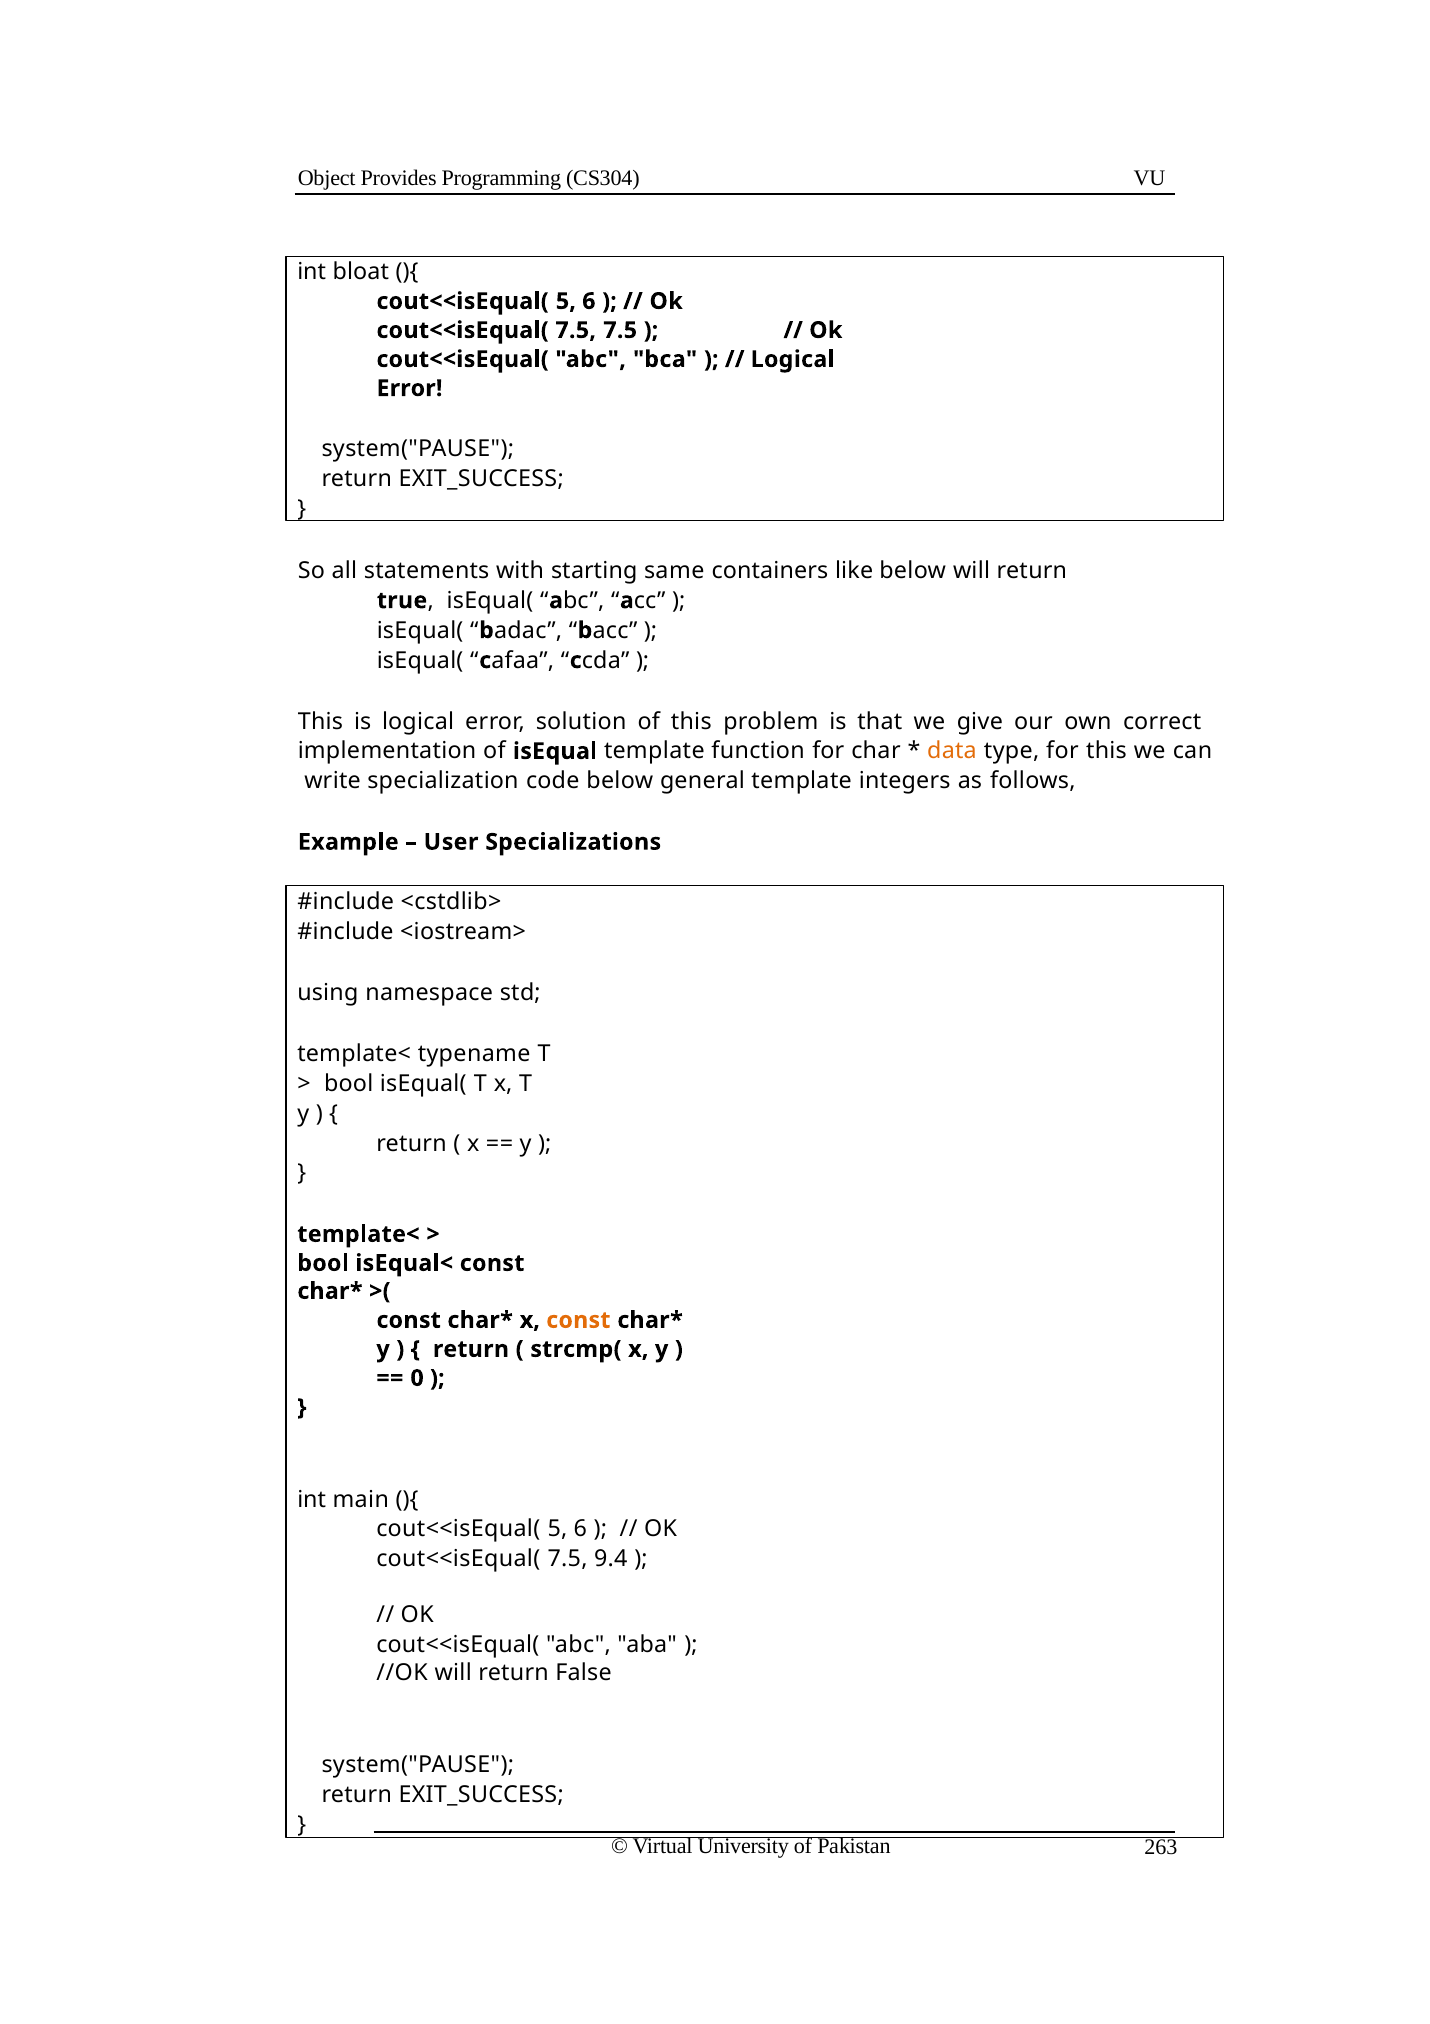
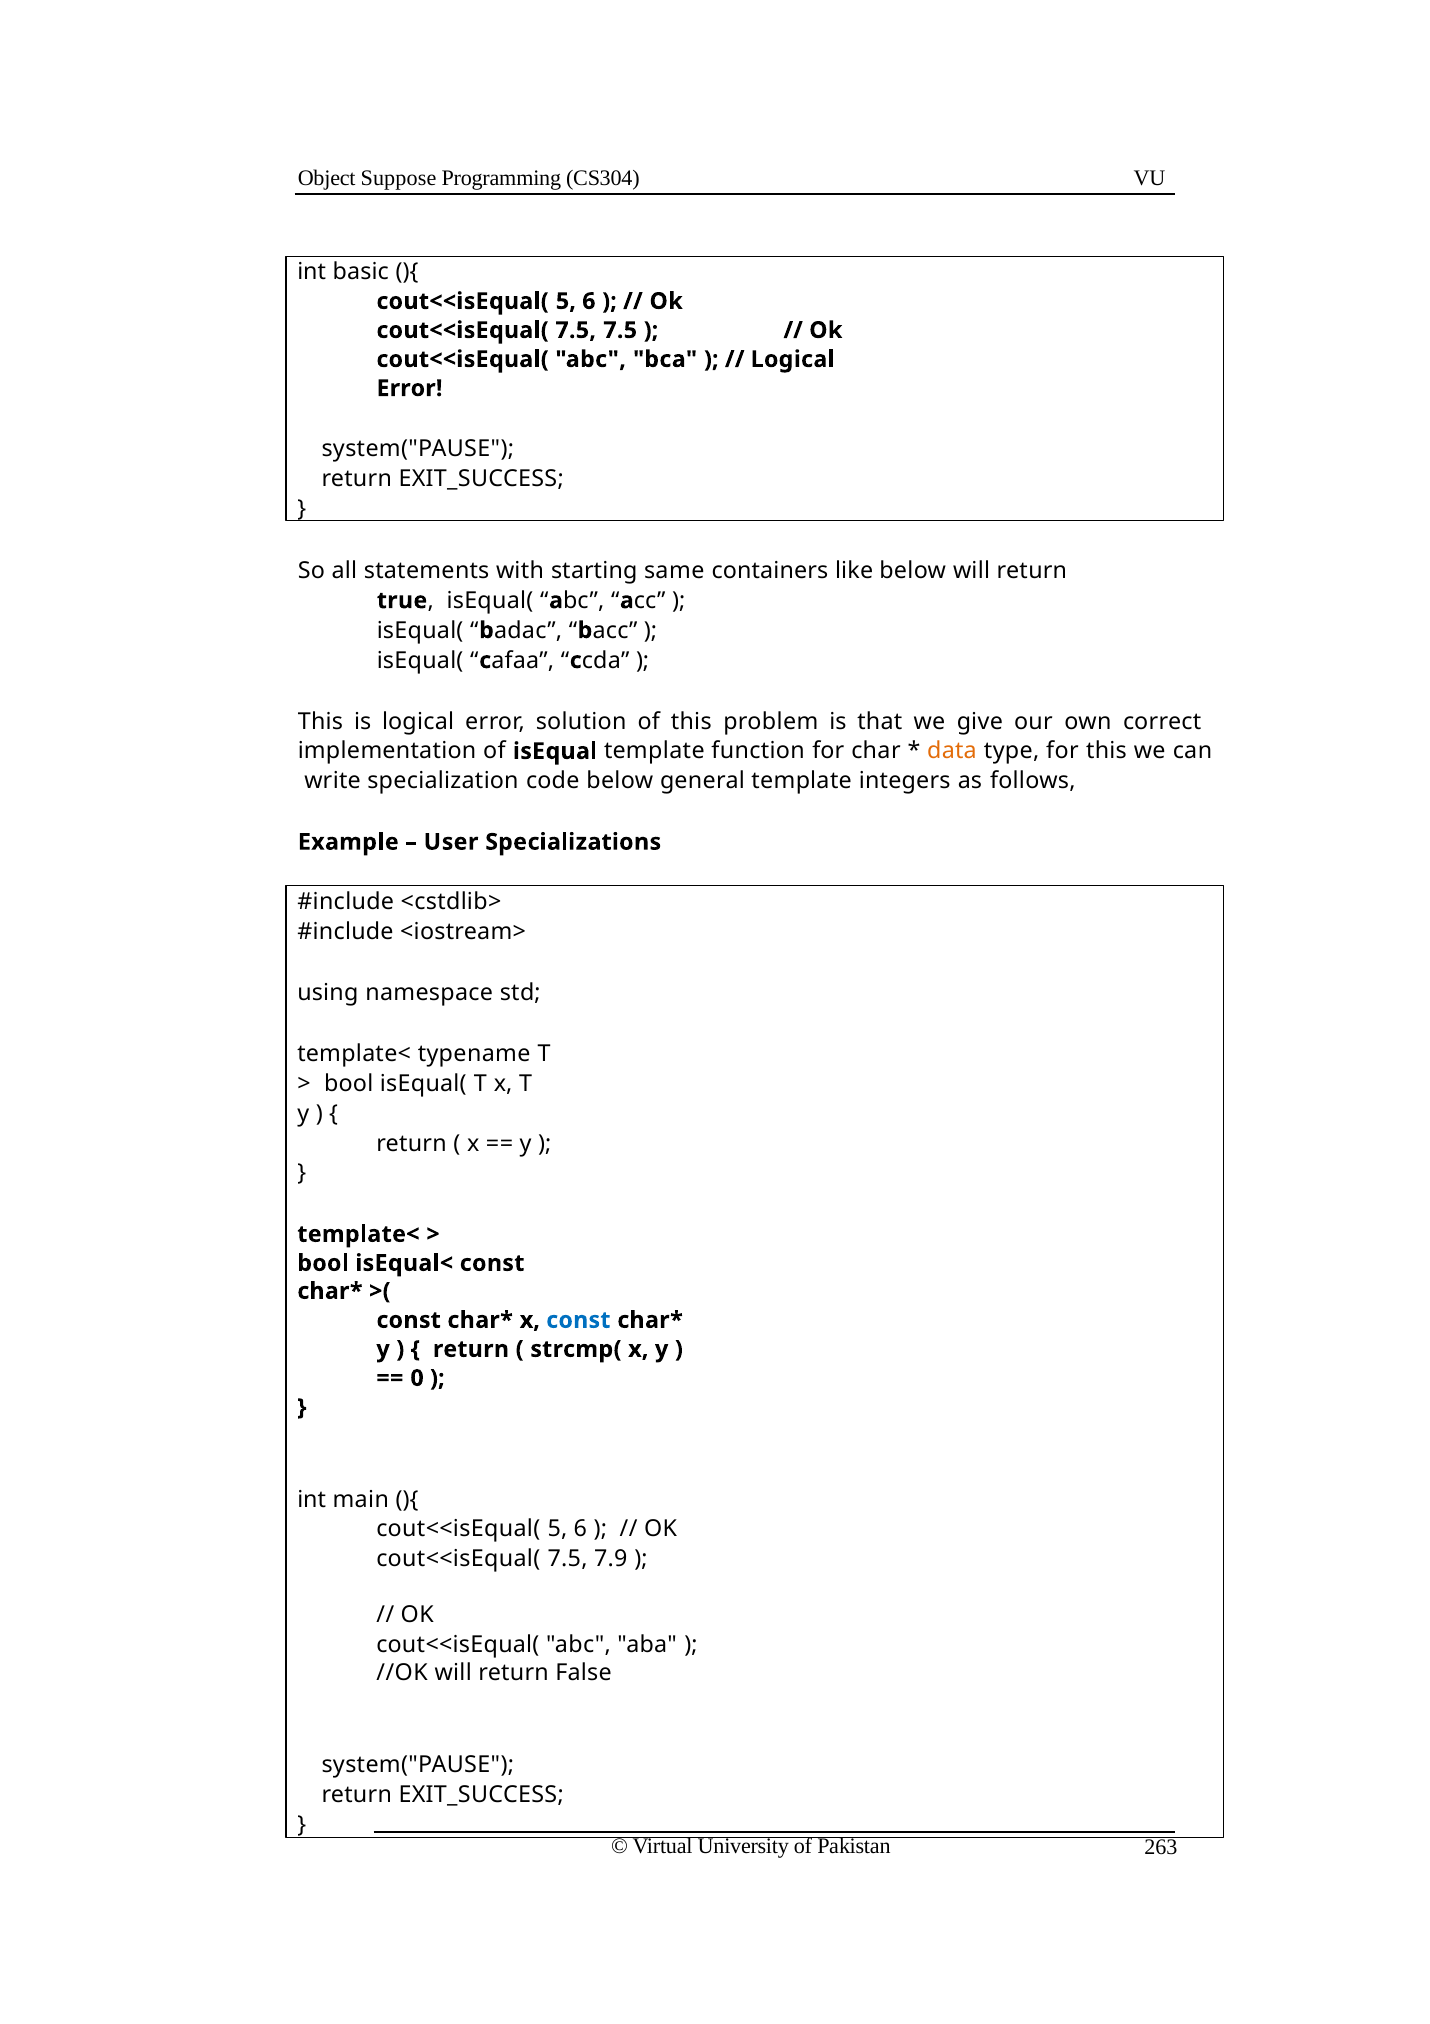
Provides: Provides -> Suppose (398, 179)
bloat: bloat -> basic (361, 272)
const colour: orange -> blue (578, 1320)
9.4: 9.4 -> 7.9 (611, 1559)
